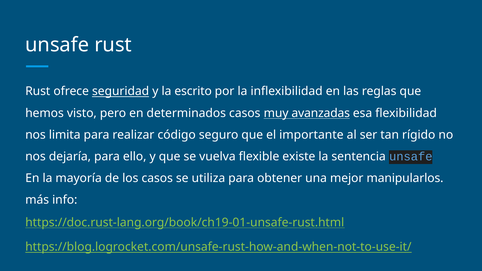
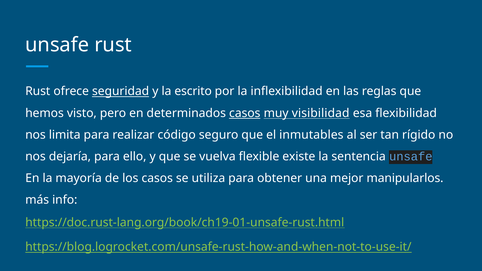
casos underline: none -> present (245, 113)
avanzadas: avanzadas -> visibilidad (321, 113)
importante: importante -> inmutables (311, 135)
